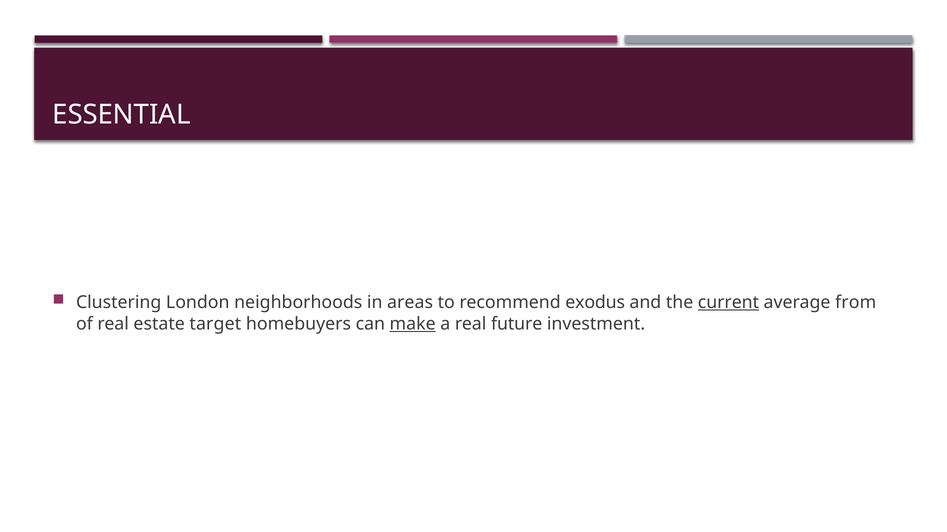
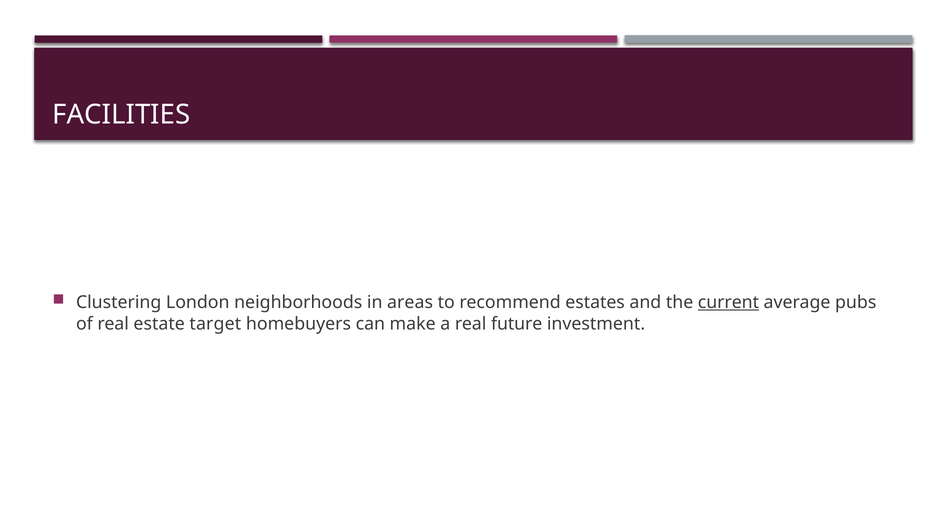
ESSENTIAL: ESSENTIAL -> FACILITIES (121, 115)
exodus: exodus -> estates (595, 303)
from: from -> pubs (856, 303)
make underline: present -> none (413, 324)
